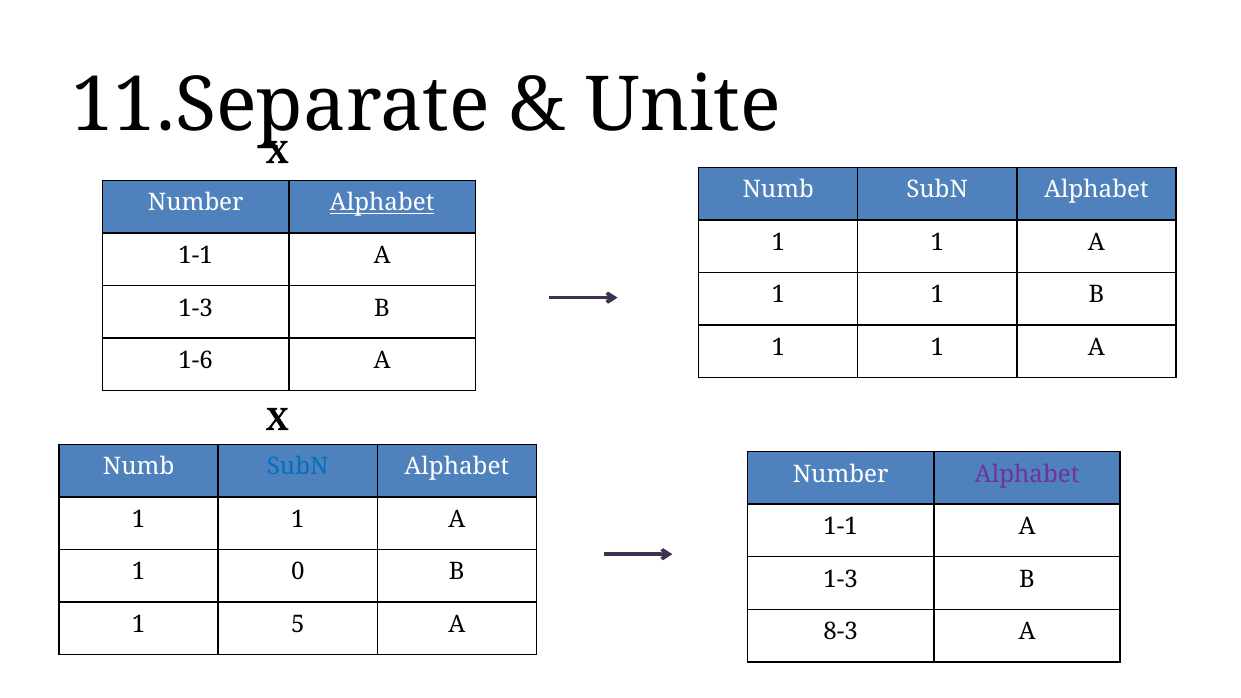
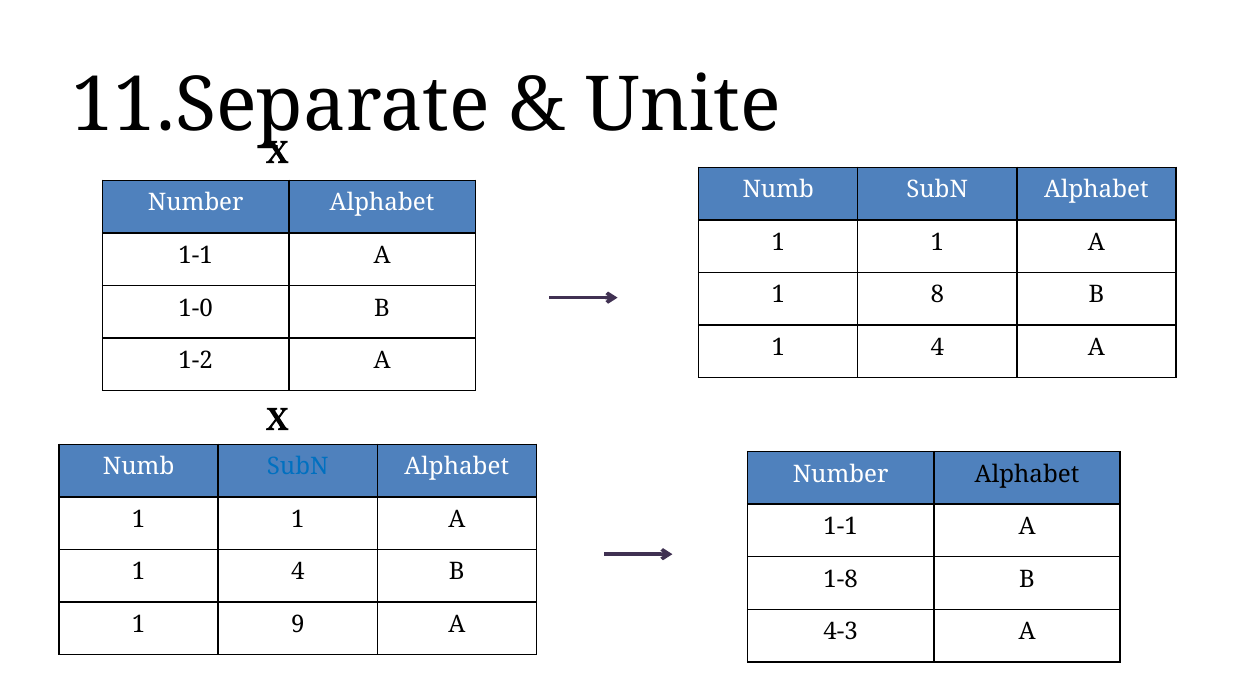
Alphabet underline: present -> none (382, 203)
1: 1 -> 8 (937, 295)
1-3: 1-3 -> 1-0 (196, 308)
1: 1 -> 4 (937, 348)
1-6: 1-6 -> 1-2 (196, 361)
Alphabet colour: purple -> black (1027, 474)
0: 0 -> 4 (298, 572)
1-3: 1-3 -> 1-8 (841, 579)
5: 5 -> 9 (298, 625)
8-3: 8-3 -> 4-3 (841, 632)
